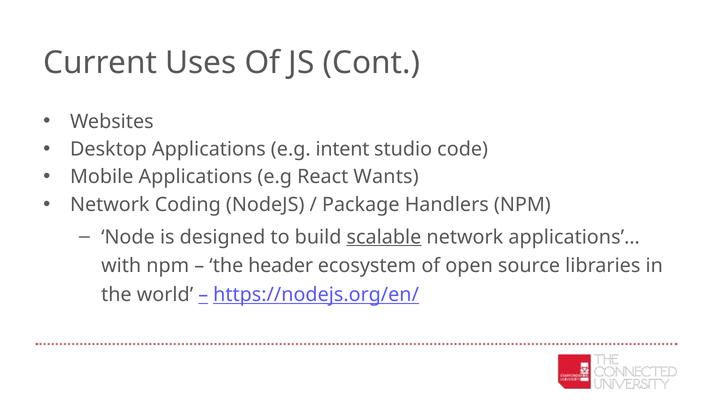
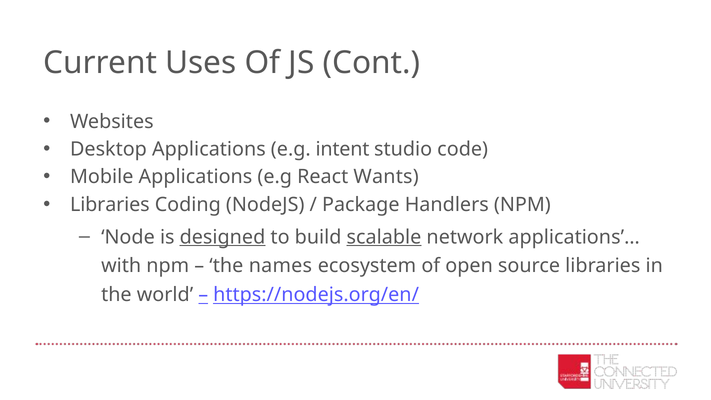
Network: Network -> Libraries (110, 205)
designed underline: none -> present (222, 237)
header: header -> names (280, 265)
